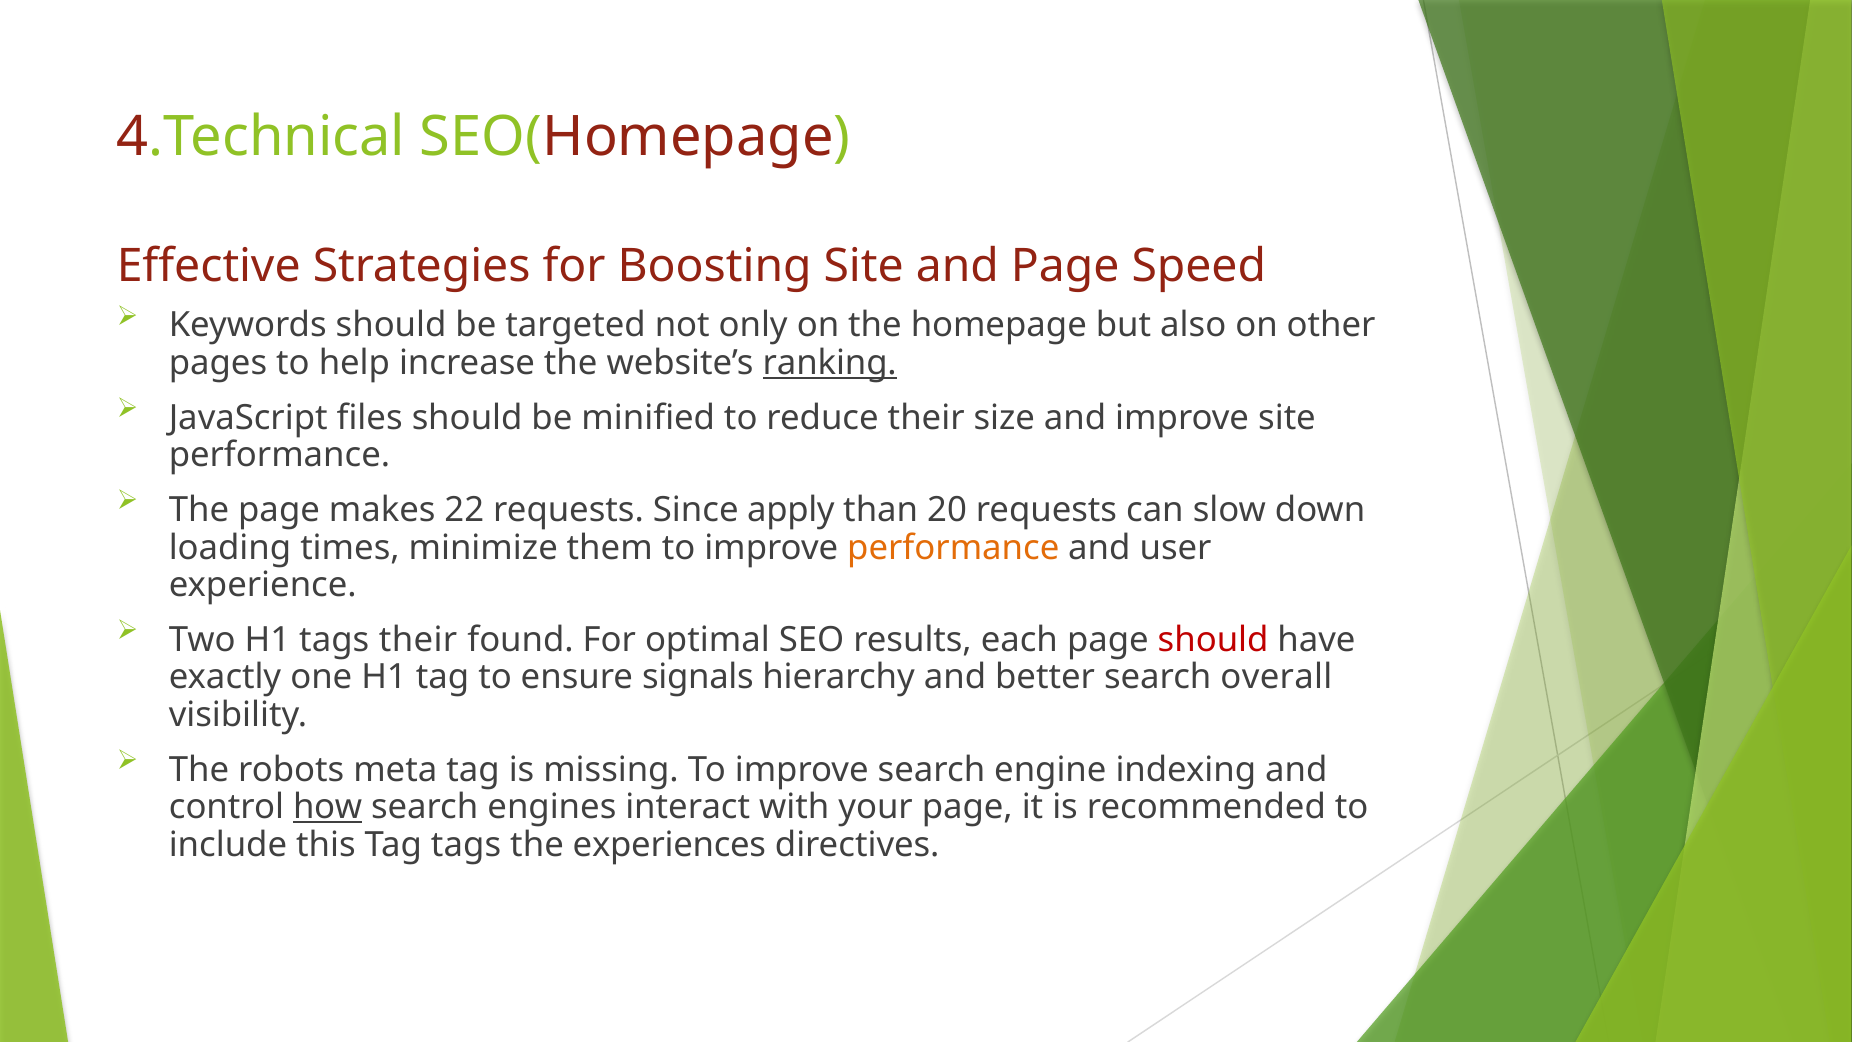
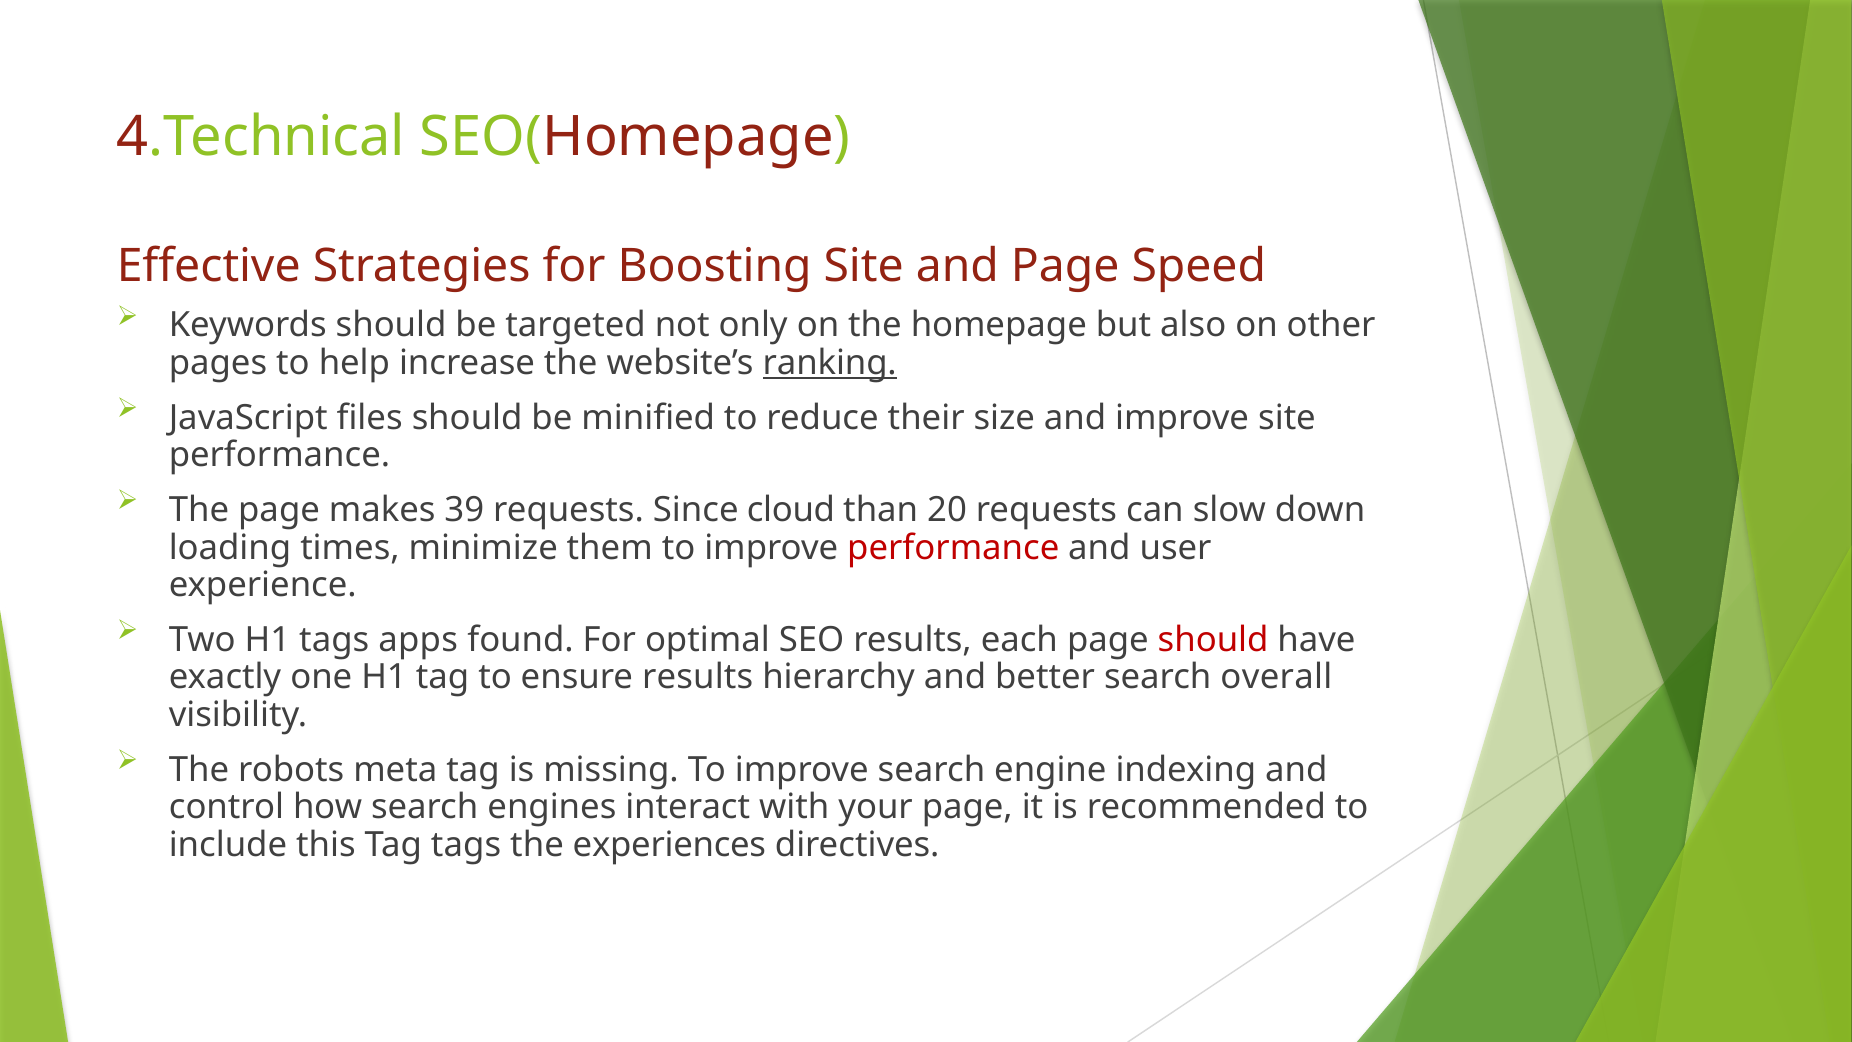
22: 22 -> 39 (464, 510)
apply: apply -> cloud (791, 510)
performance colour: orange -> red (953, 547)
tags their: their -> apps (418, 640)
ensure signals: signals -> results (698, 677)
how underline: present -> none (328, 807)
